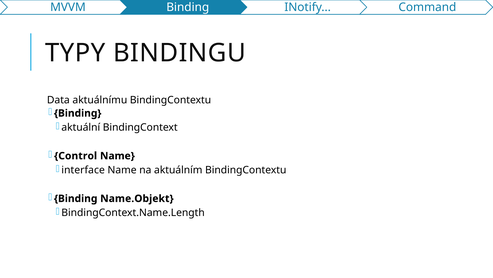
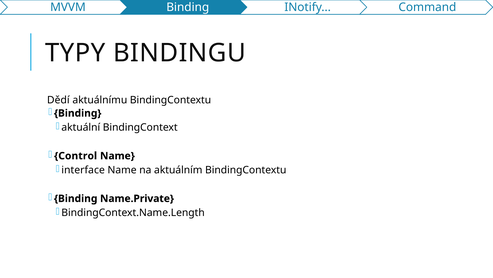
Data: Data -> Dědí (58, 100)
Name.Objekt: Name.Objekt -> Name.Private (137, 198)
